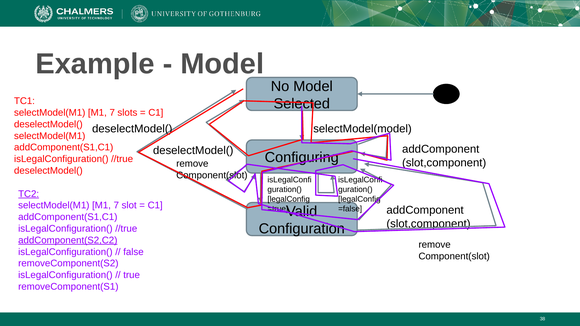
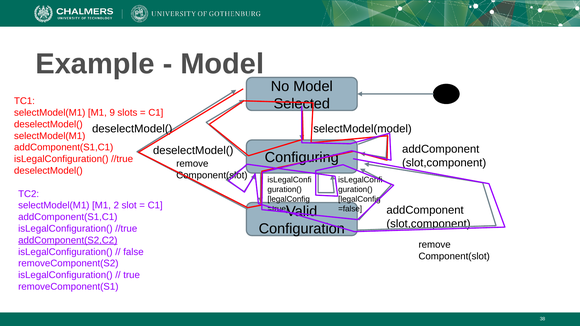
7: 7 -> 9 (112, 113)
TC2 underline: present -> none (29, 194)
7: 7 -> 2 (116, 206)
